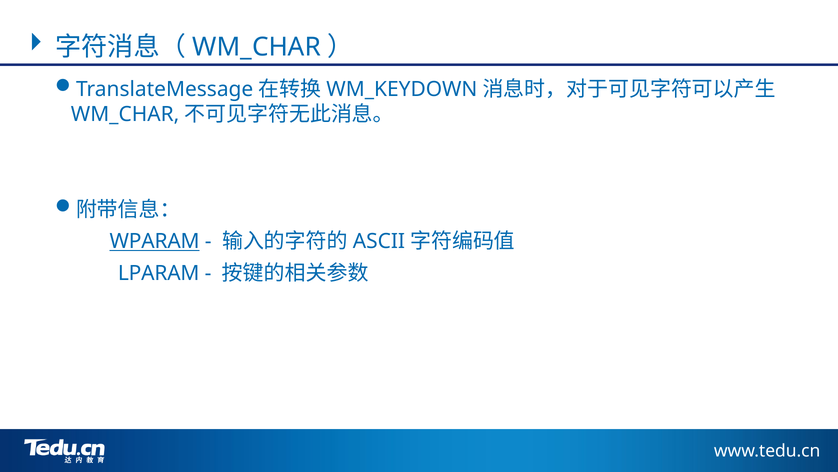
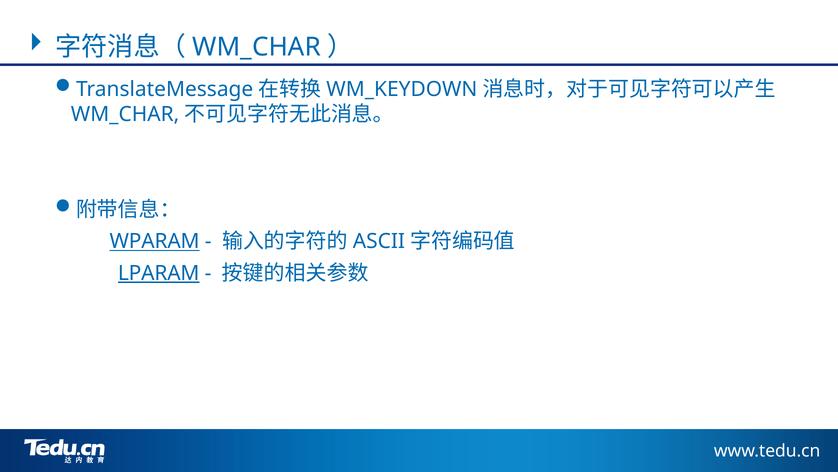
LPARAM underline: none -> present (159, 273)
